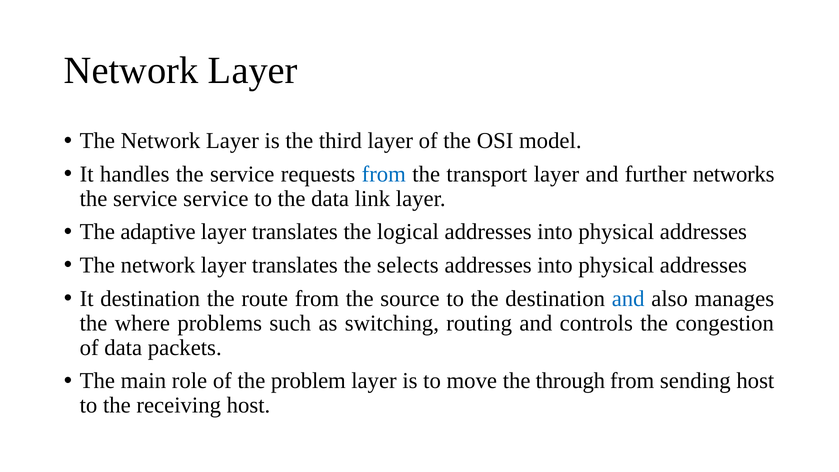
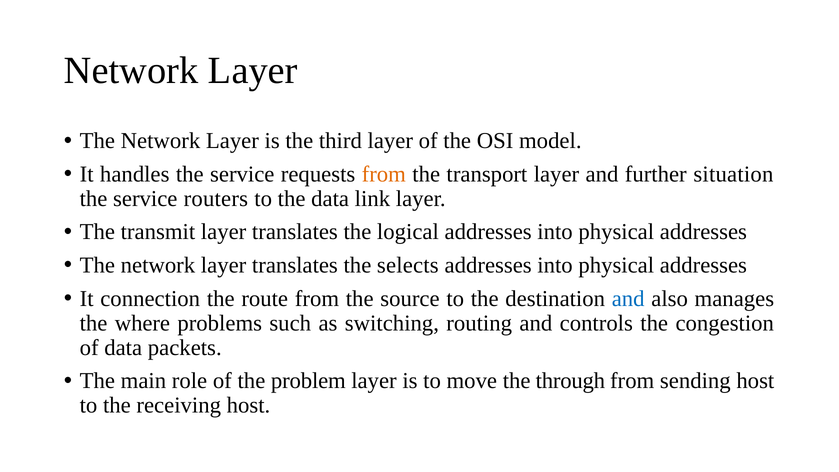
from colour: blue -> orange (384, 174)
networks: networks -> situation (733, 174)
service service: service -> routers (216, 199)
adaptive: adaptive -> transmit (158, 232)
It destination: destination -> connection (150, 299)
